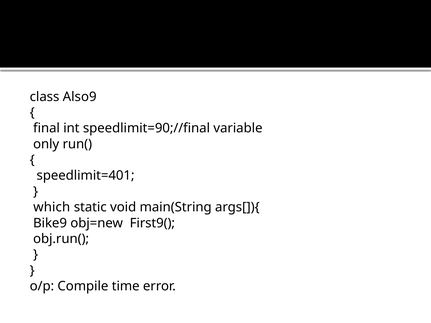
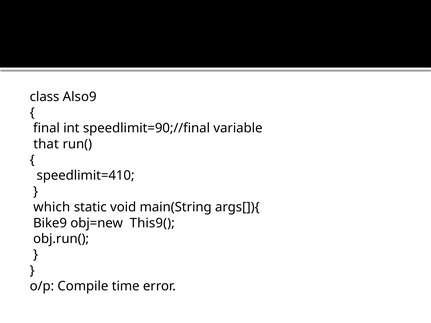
only: only -> that (46, 144)
speedlimit=401: speedlimit=401 -> speedlimit=410 (86, 176)
First9(: First9( -> This9( (152, 223)
